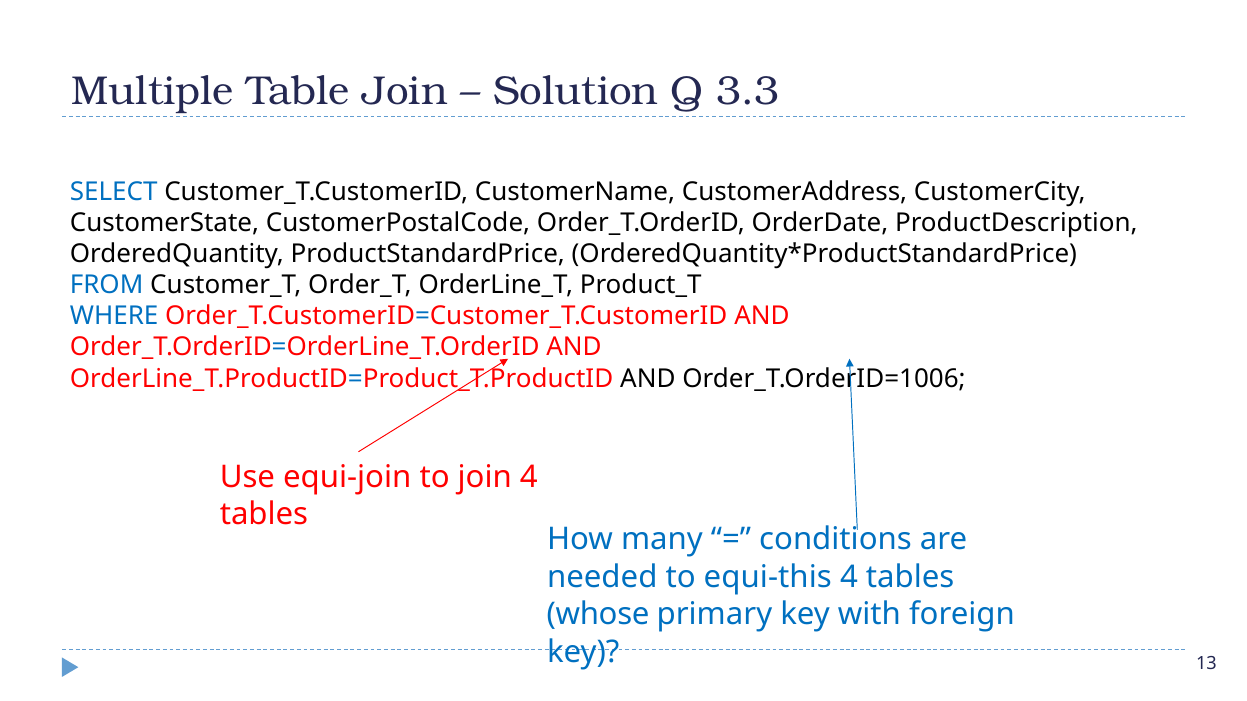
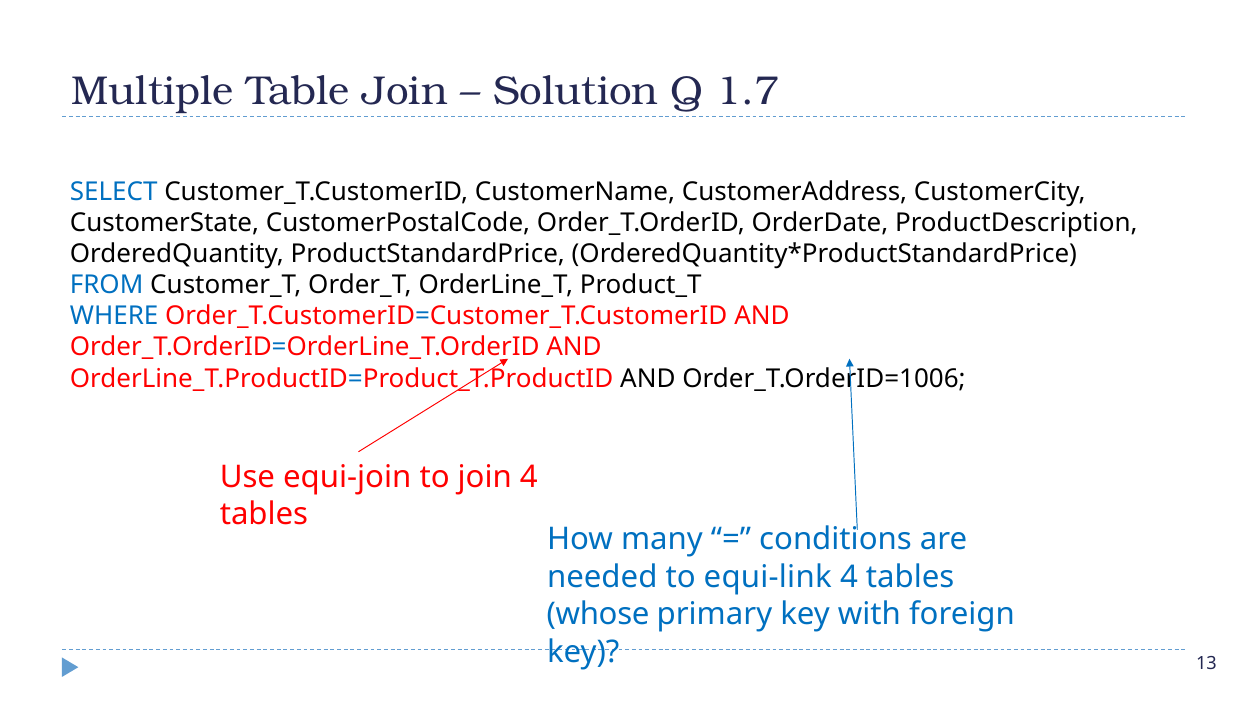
3.3: 3.3 -> 1.7 (748, 91)
equi-this: equi-this -> equi-link (768, 577)
